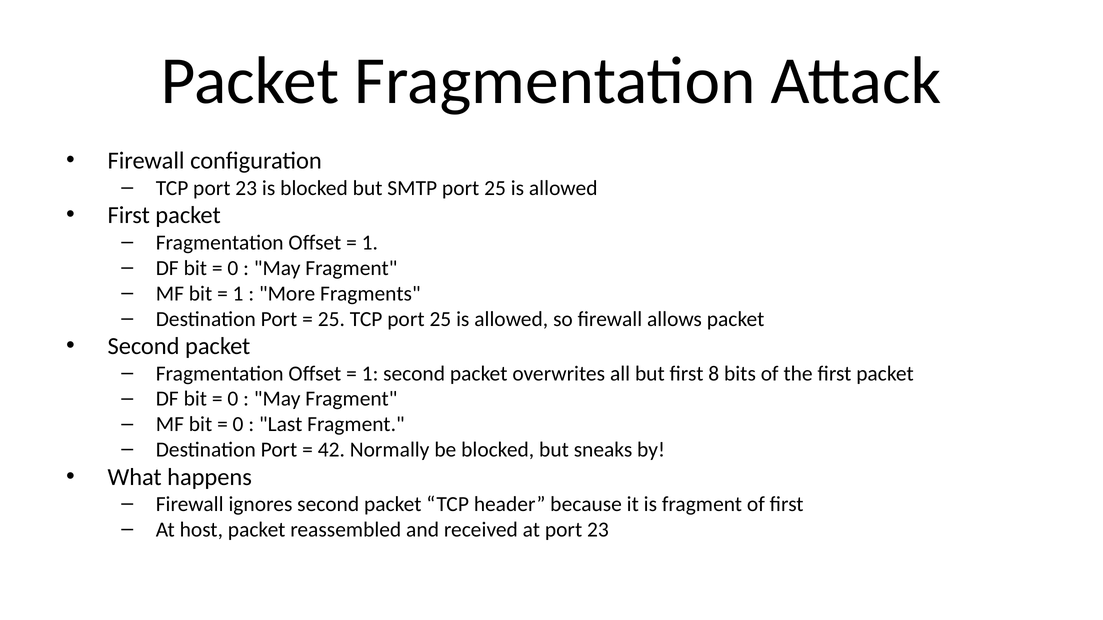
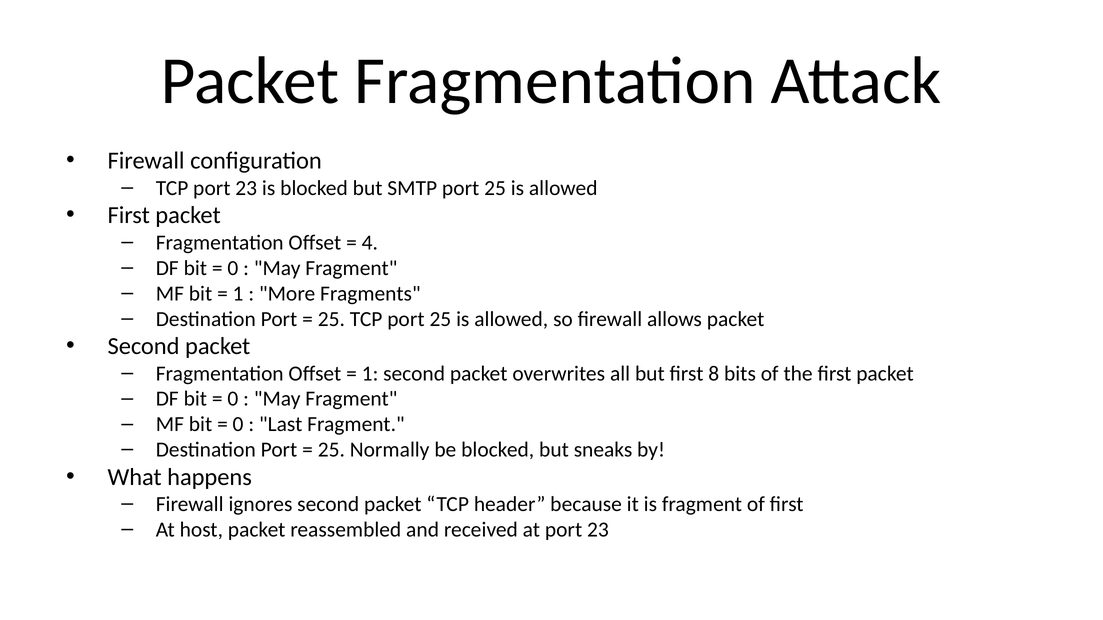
1: 1 -> 4 (370, 243)
42: 42 -> 25 (331, 450)
